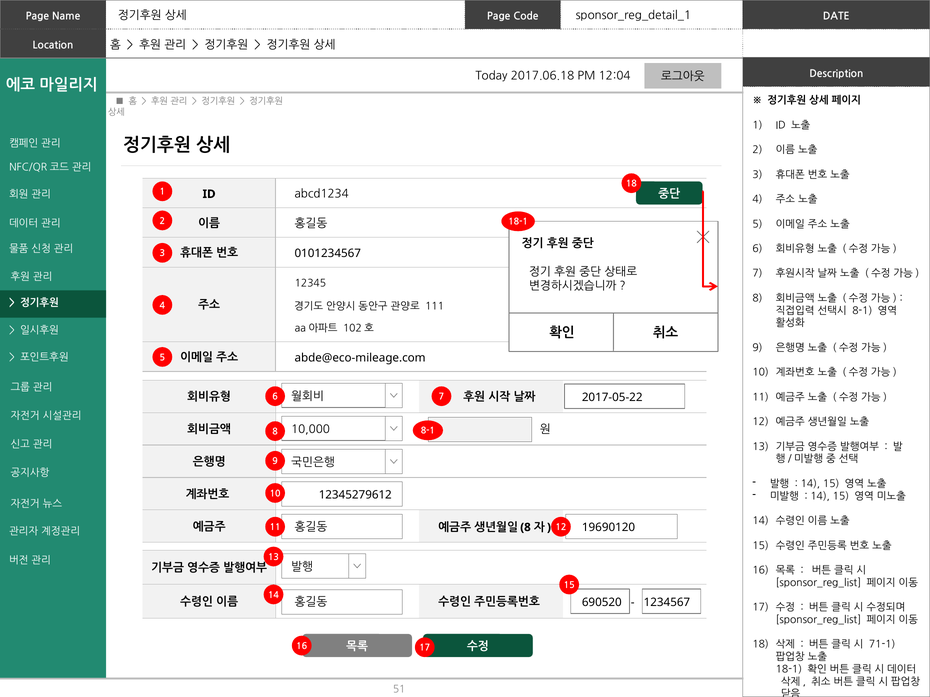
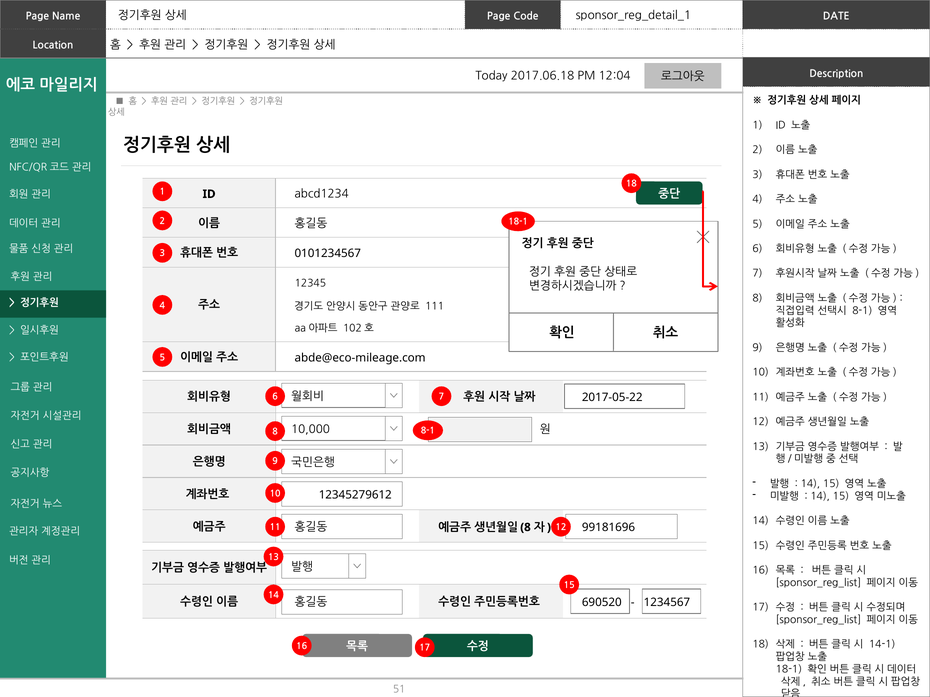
19690120: 19690120 -> 99181696 (609, 528)
71-1: 71-1 -> 14-1 (882, 645)
